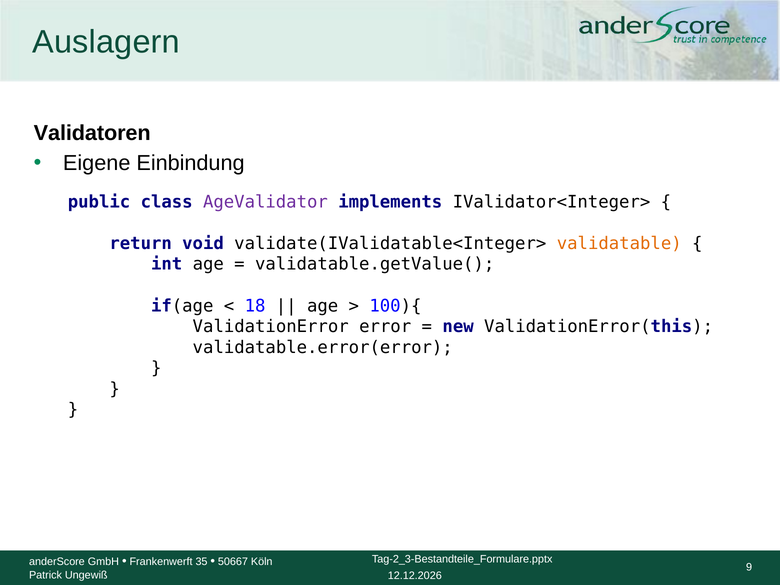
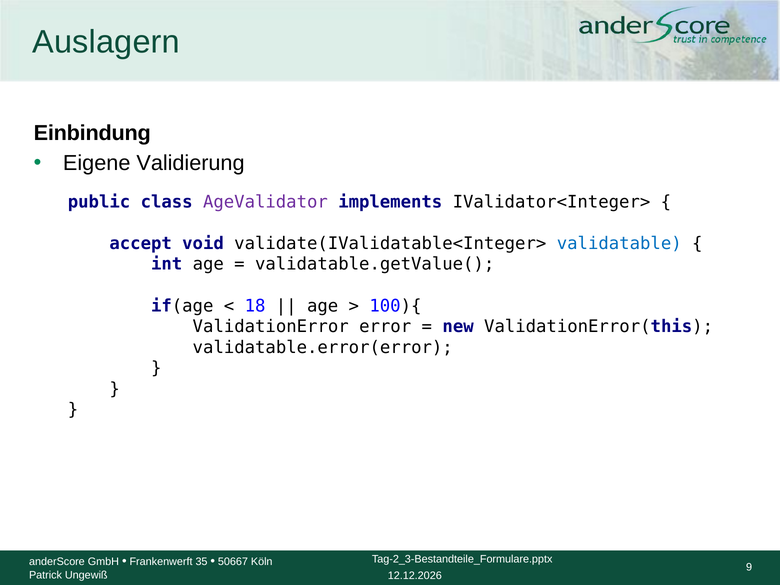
Validatoren: Validatoren -> Einbindung (92, 133)
Einbindung: Einbindung -> Validierung (191, 163)
return: return -> accept (141, 243)
validatable colour: orange -> blue (619, 243)
